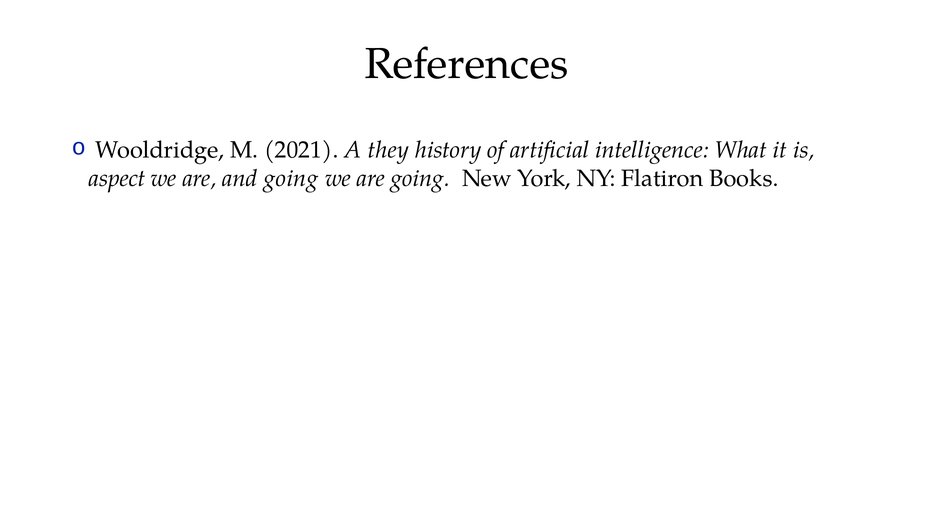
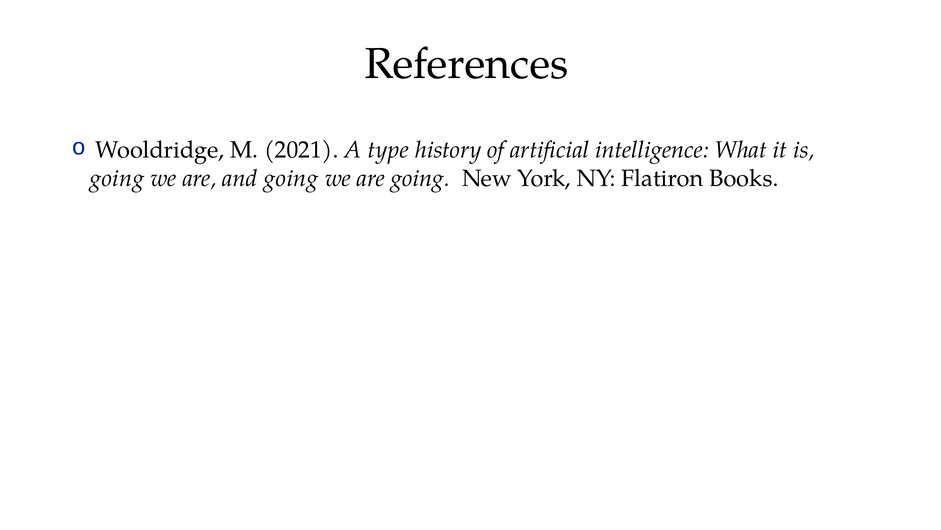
they: they -> type (388, 150)
aspect: aspect -> going (117, 178)
